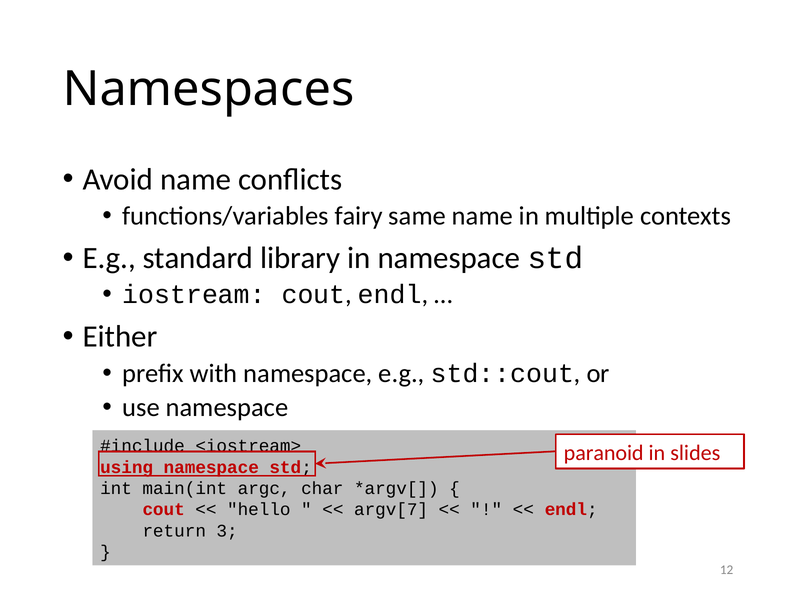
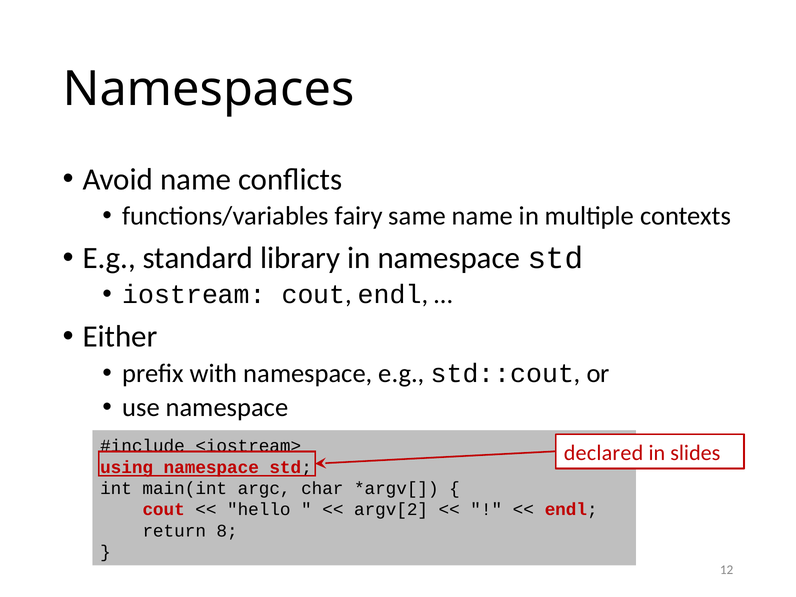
paranoid: paranoid -> declared (604, 453)
argv[7: argv[7 -> argv[2 (391, 510)
3: 3 -> 8 (227, 531)
